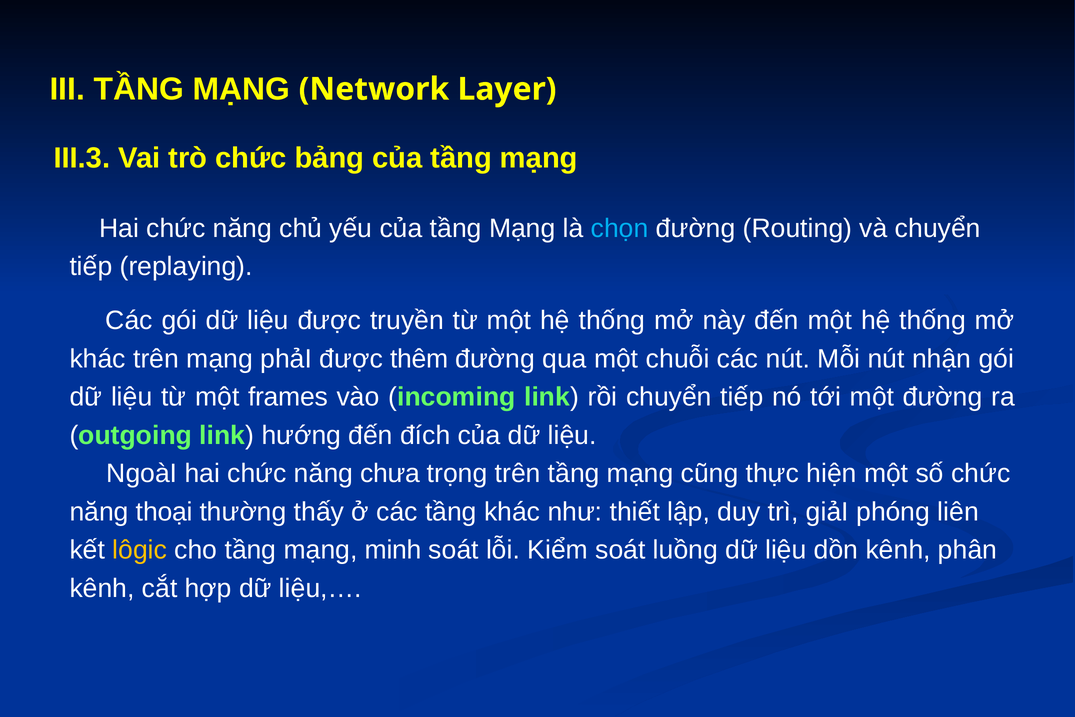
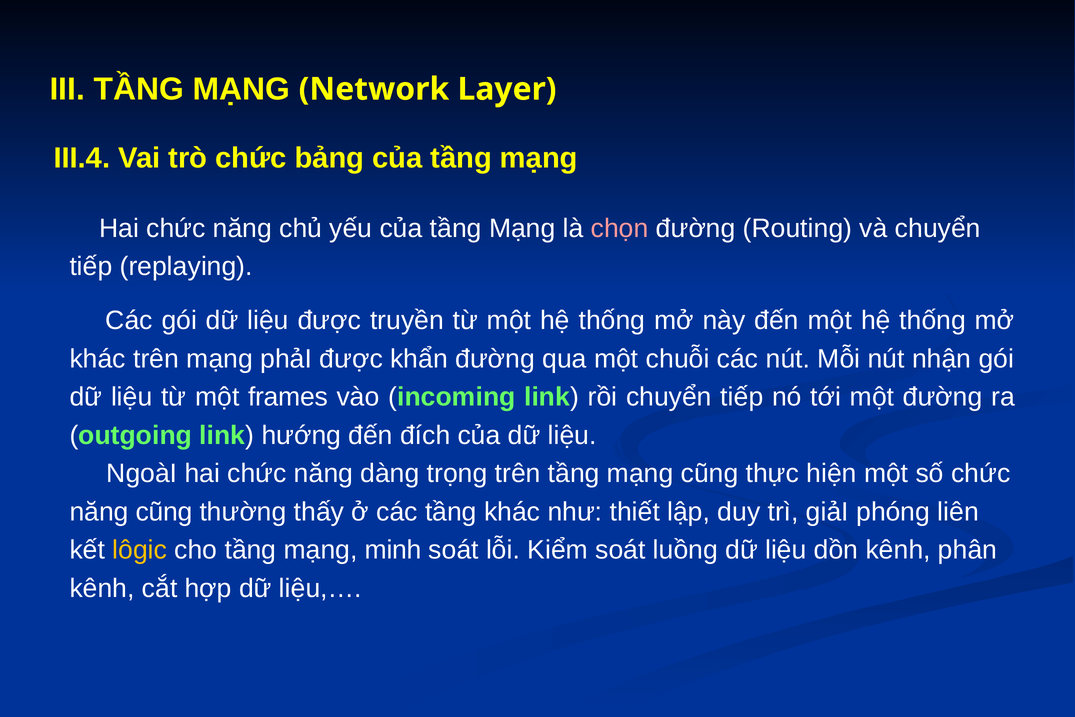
III.3: III.3 -> III.4 (82, 158)
chọn colour: light blue -> pink (620, 228)
thêm: thêm -> khẩn (419, 359)
chưa: chưa -> dàng (390, 473)
năng thoại: thoại -> cũng (164, 512)
